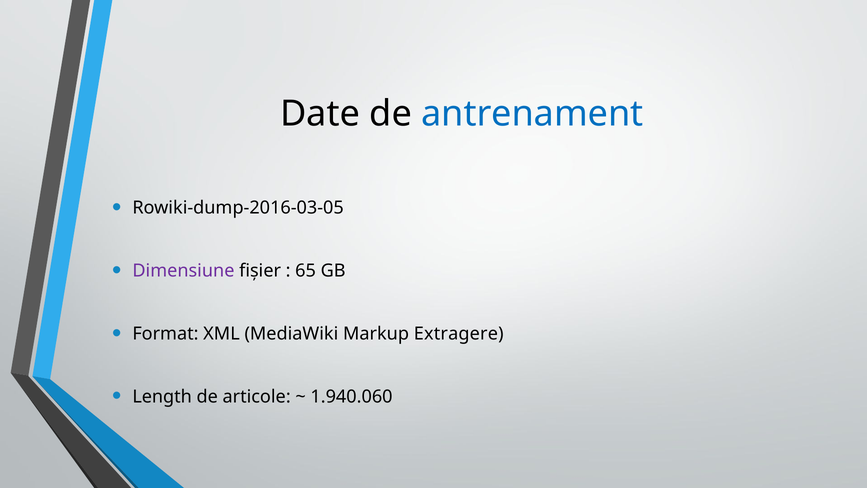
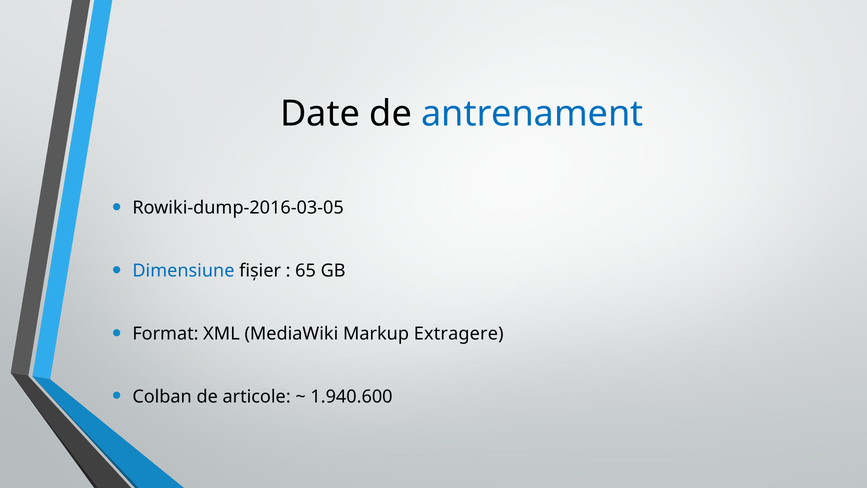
Dimensiune colour: purple -> blue (183, 271)
Length: Length -> Colban (162, 396)
1.940.060: 1.940.060 -> 1.940.600 (352, 396)
